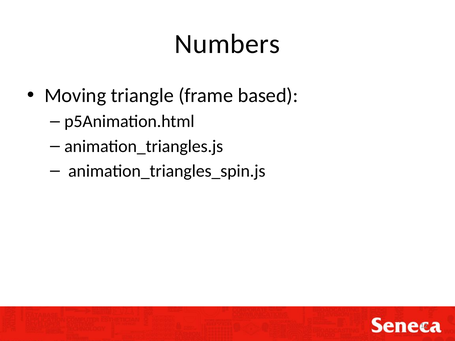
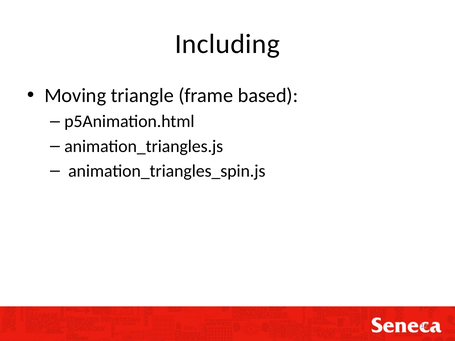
Numbers: Numbers -> Including (227, 44)
